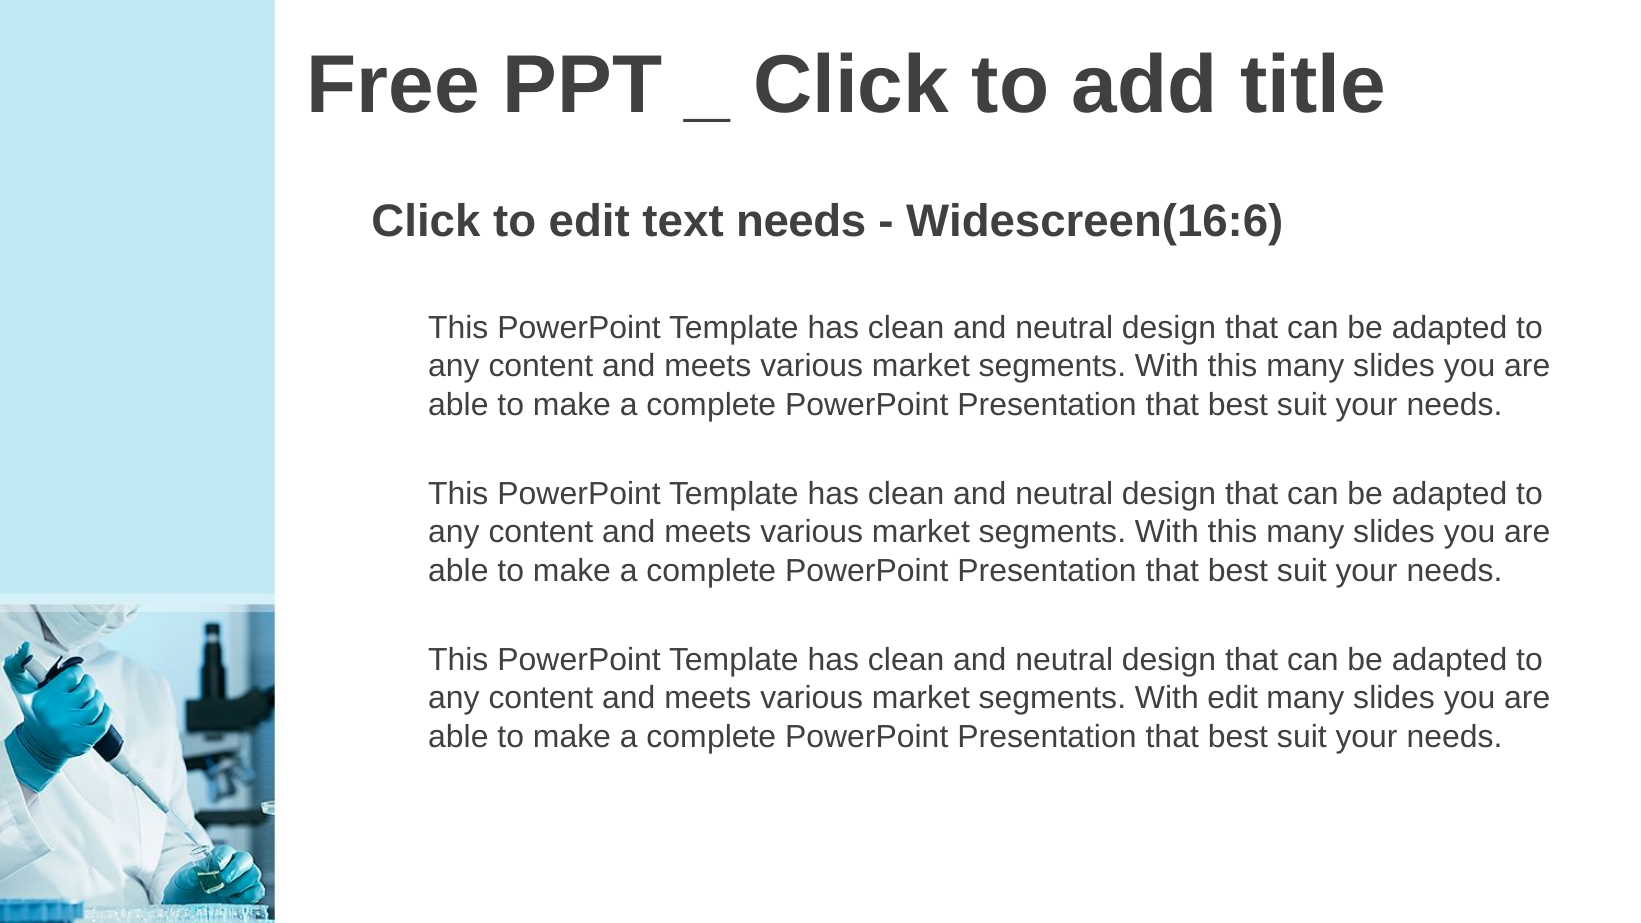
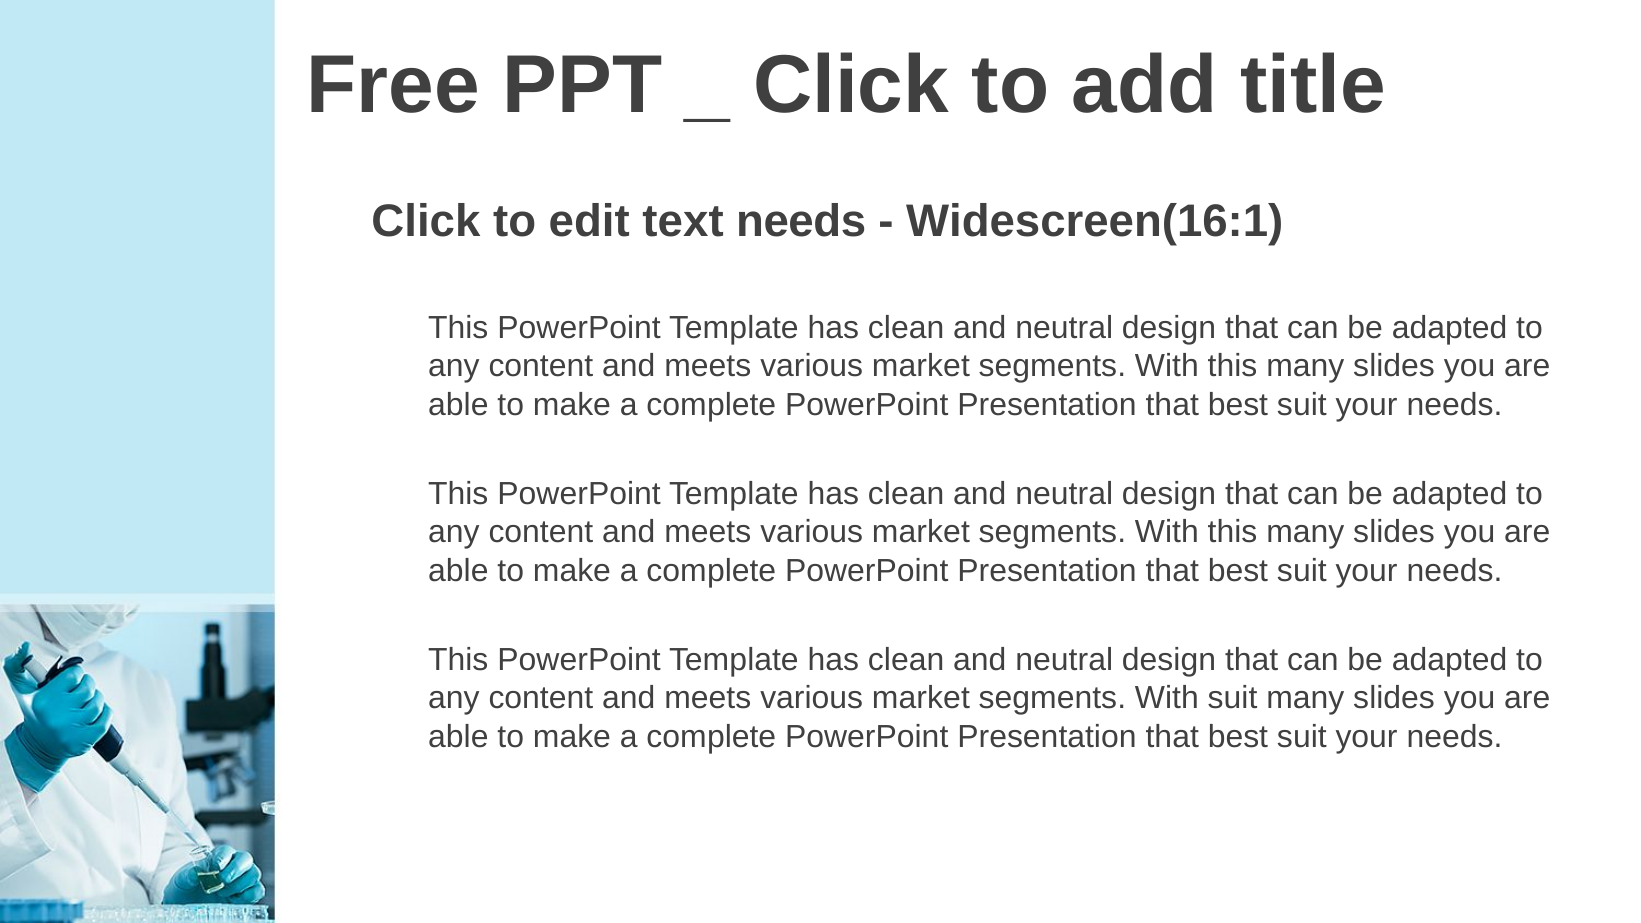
Widescreen(16:6: Widescreen(16:6 -> Widescreen(16:1 (1095, 222)
With edit: edit -> suit (1232, 699)
